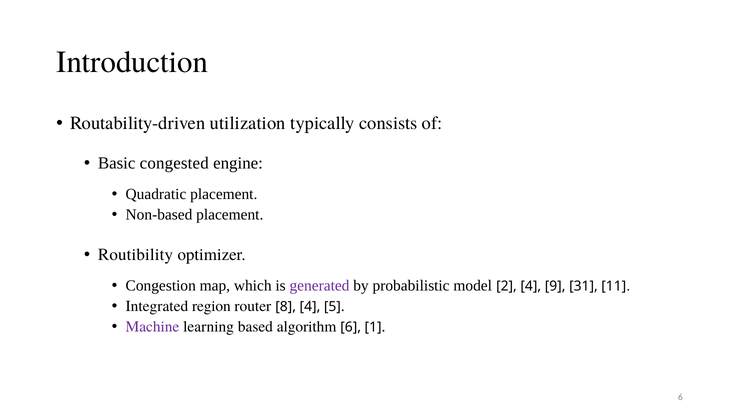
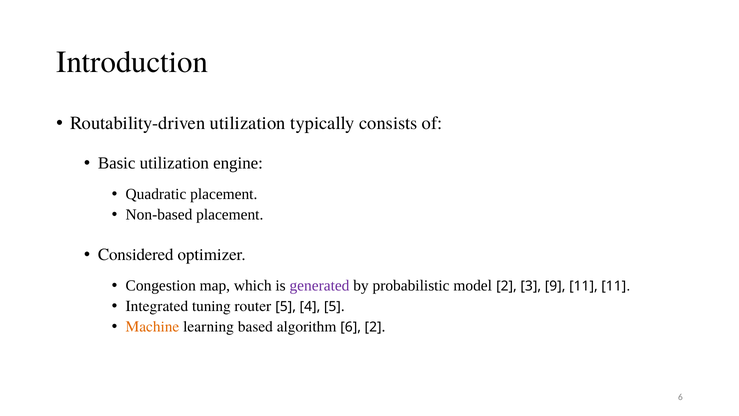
Basic congested: congested -> utilization (174, 163)
Routibility: Routibility -> Considered (136, 255)
2 4: 4 -> 3 (531, 286)
9 31: 31 -> 11 (583, 286)
region: region -> tuning (211, 306)
router 8: 8 -> 5 (286, 307)
Machine colour: purple -> orange (152, 326)
6 1: 1 -> 2 (375, 327)
